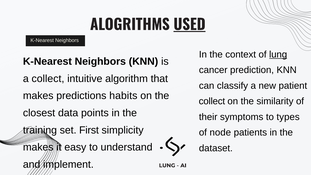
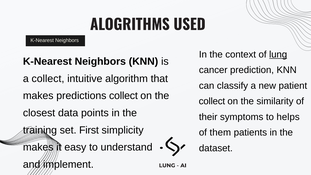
USED underline: present -> none (190, 25)
habits: habits -> collect (123, 96)
types: types -> helps (288, 117)
node: node -> them (220, 132)
